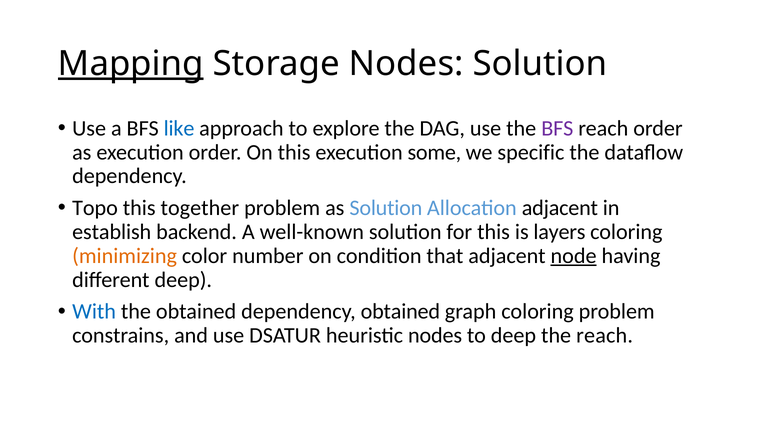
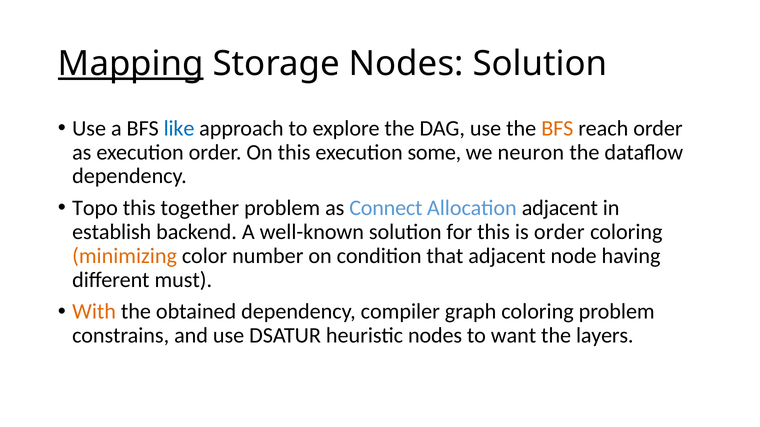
BFS colour: purple -> orange (557, 128)
specific: specific -> neuron (531, 152)
as Solution: Solution -> Connect (386, 208)
is layers: layers -> order (559, 232)
node underline: present -> none (574, 256)
different deep: deep -> must (183, 280)
With colour: blue -> orange (94, 312)
dependency obtained: obtained -> compiler (400, 312)
to deep: deep -> want (513, 336)
the reach: reach -> layers (605, 336)
